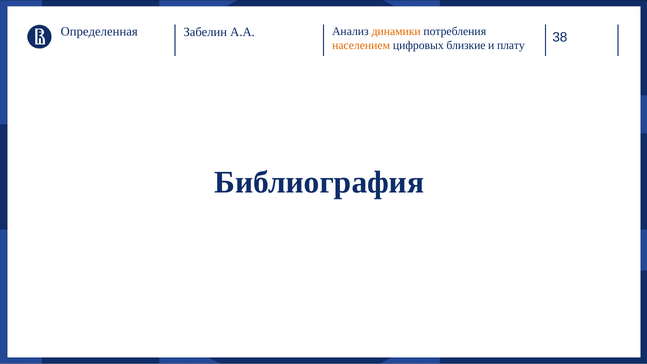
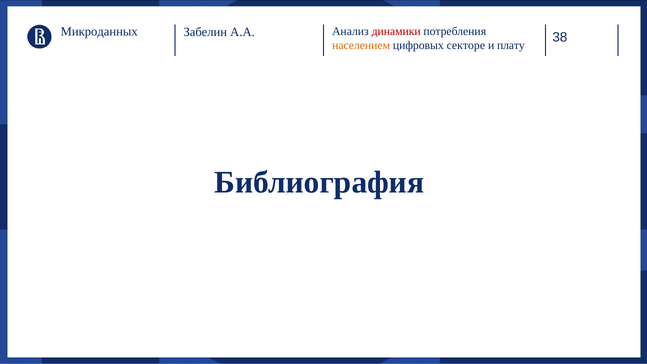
Определенная: Определенная -> Микроданных (99, 32)
динамики colour: orange -> red (396, 32)
близкие: близкие -> секторе (466, 46)
